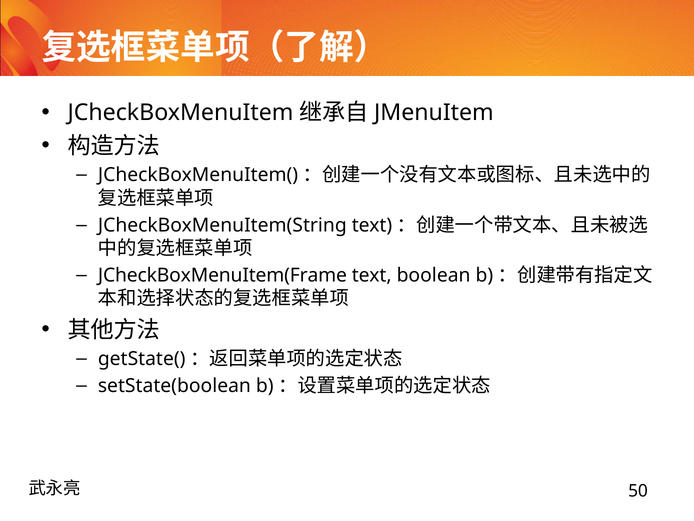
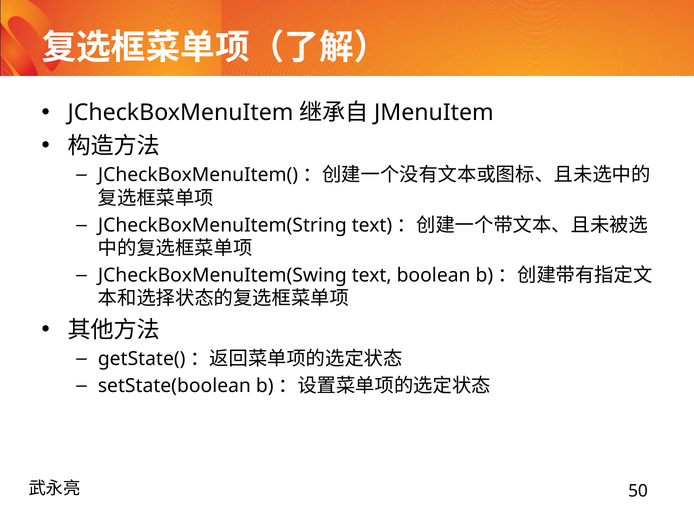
JCheckBoxMenuItem(Frame: JCheckBoxMenuItem(Frame -> JCheckBoxMenuItem(Swing (222, 275)
